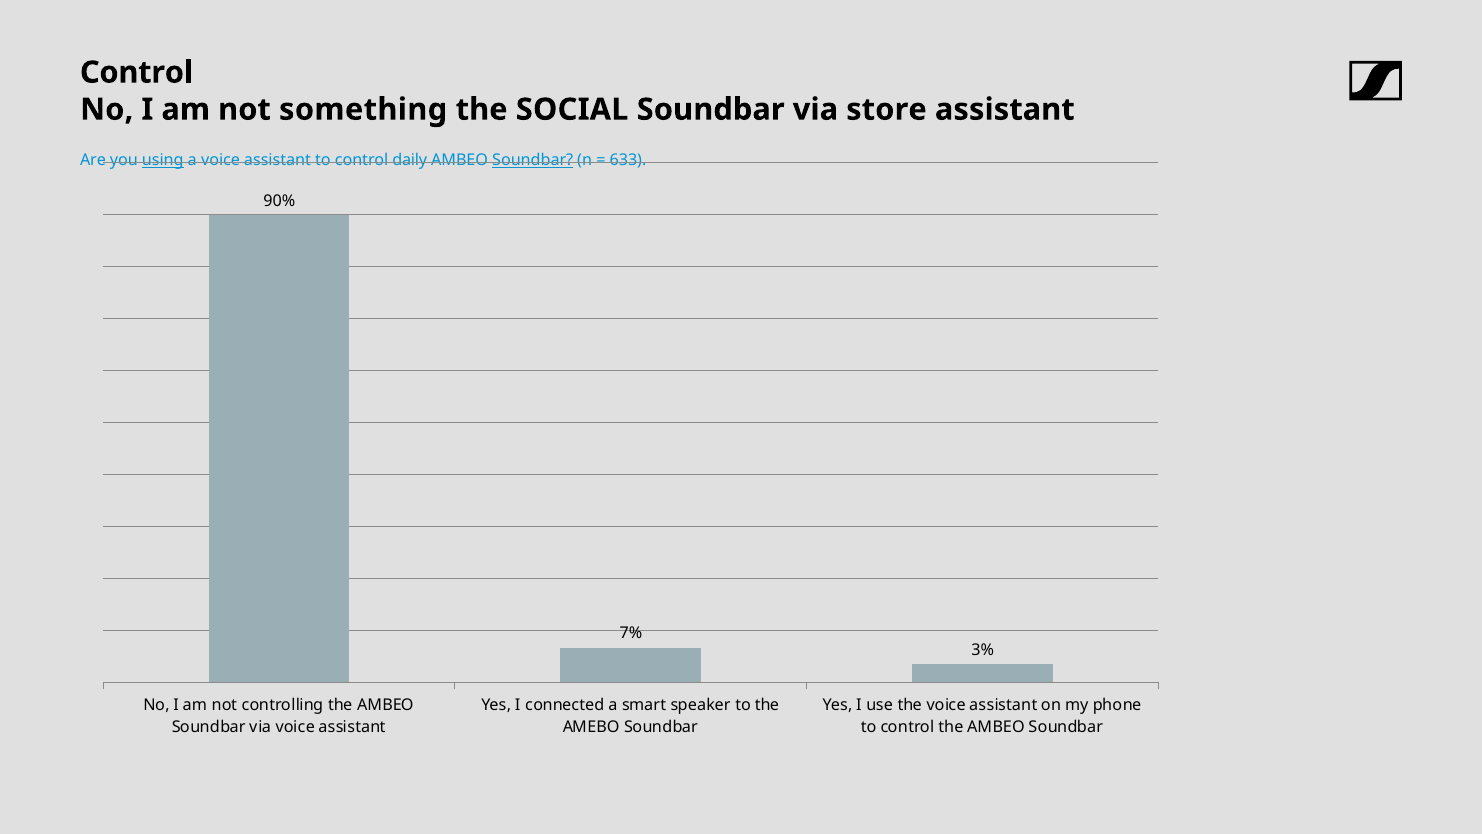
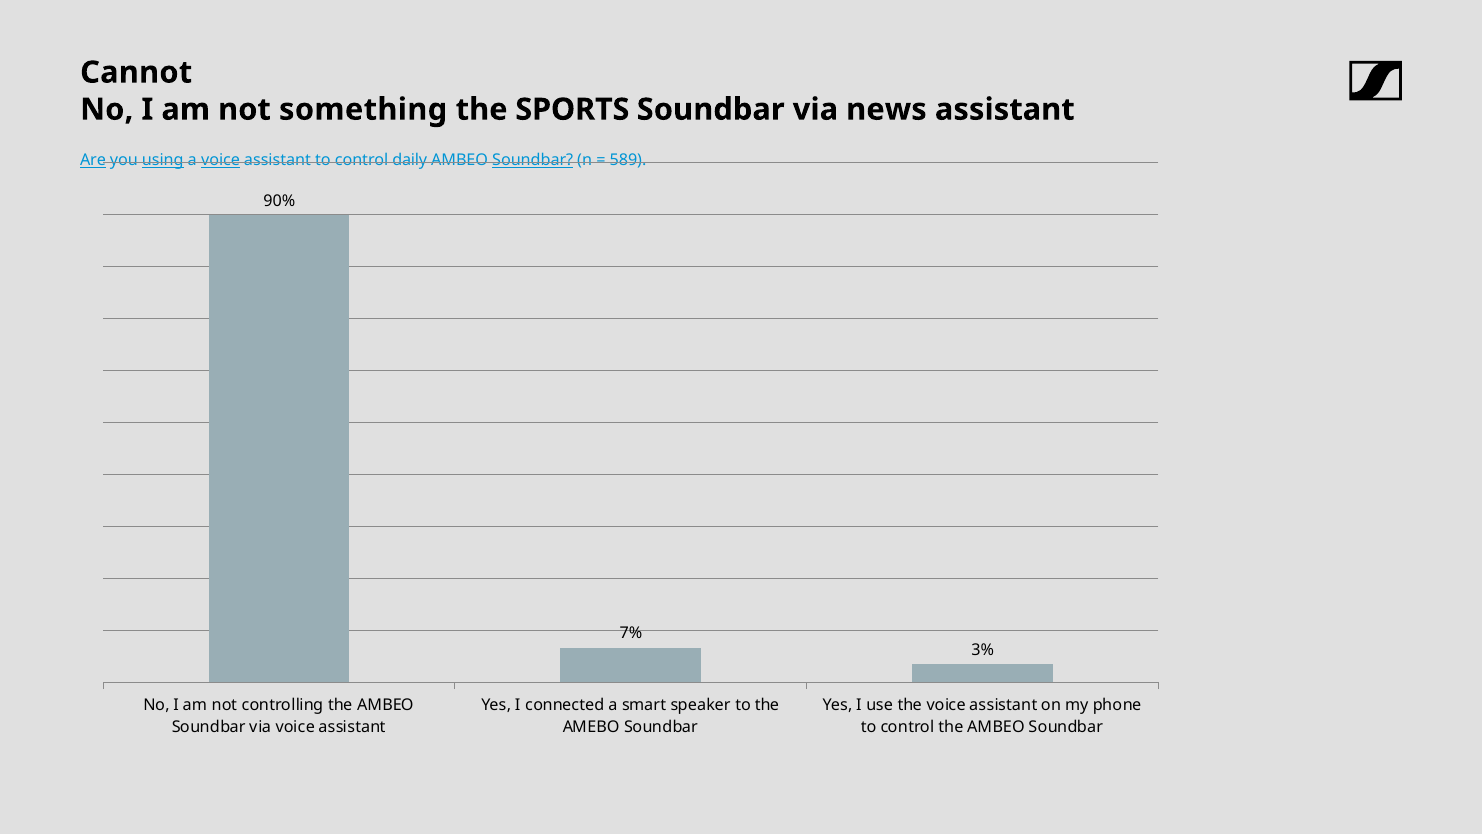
Control: Control -> Cannot (136, 72)
SOCIAL: SOCIAL -> SPORTS (572, 109)
store: store -> news (886, 109)
Are underline: none -> present (93, 160)
voice underline: none -> present (221, 160)
633: 633 -> 589 (628, 160)
